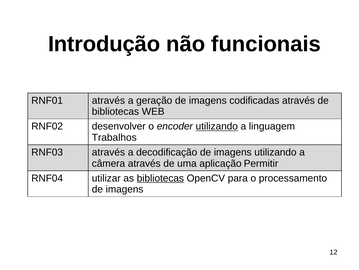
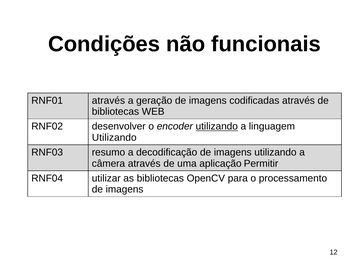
Introdução: Introdução -> Condições (104, 44)
Trabalhos: Trabalhos -> Utilizando (114, 137)
RNF03 através: através -> resumo (108, 152)
bibliotecas underline: present -> none (160, 178)
